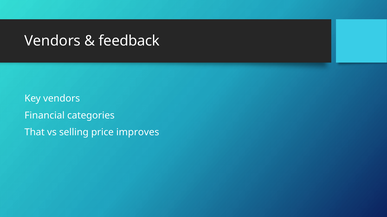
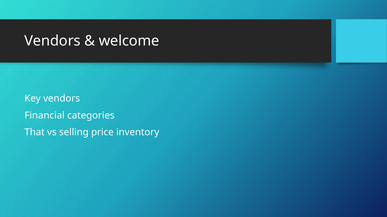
feedback: feedback -> welcome (129, 41)
improves: improves -> inventory (138, 133)
